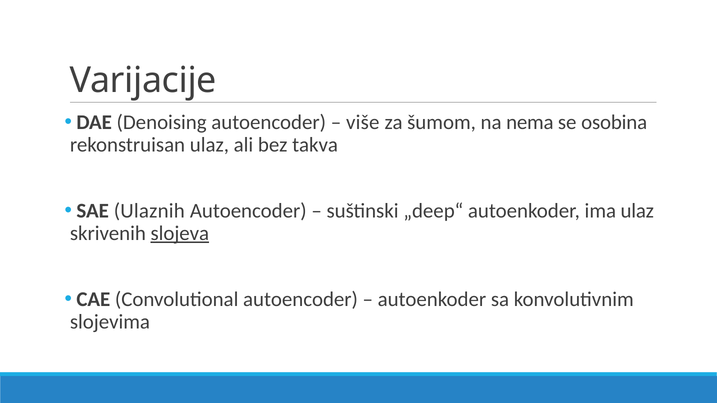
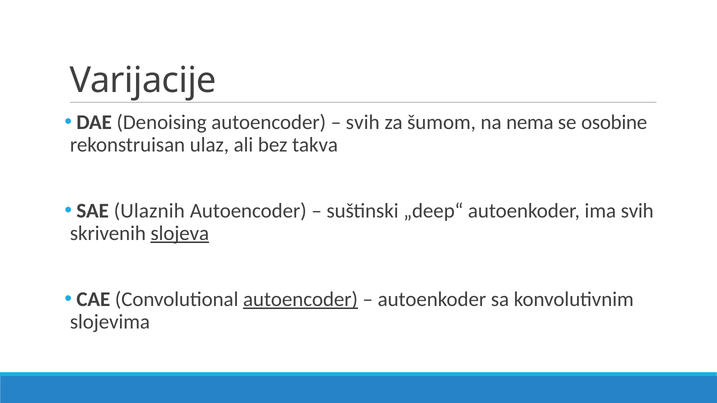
više: više -> svih (363, 122)
osobina: osobina -> osobine (614, 122)
ima ulaz: ulaz -> svih (637, 211)
autoencoder underline: none -> present (301, 299)
